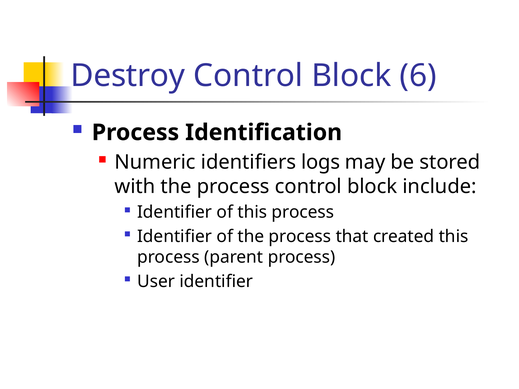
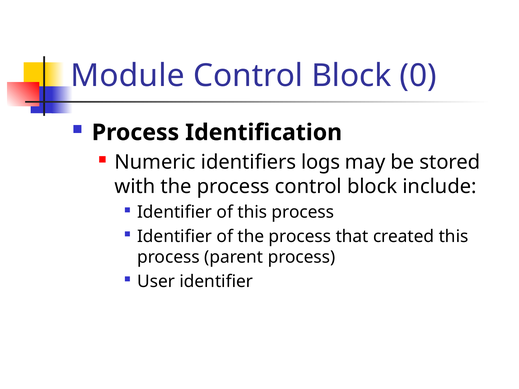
Destroy: Destroy -> Module (128, 76)
6: 6 -> 0 (418, 76)
